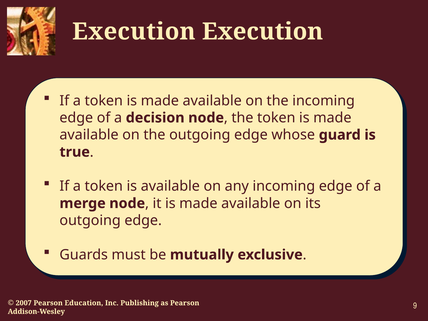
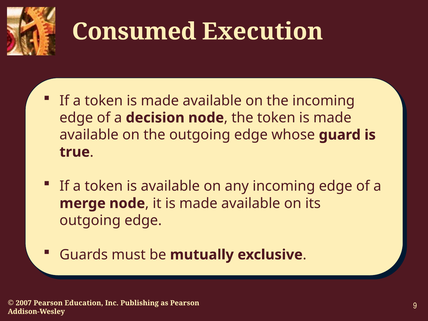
Execution: Execution -> Consumed (134, 32)
